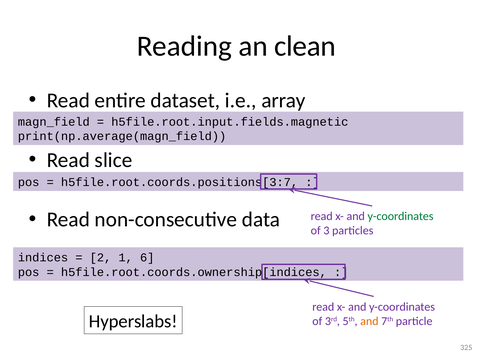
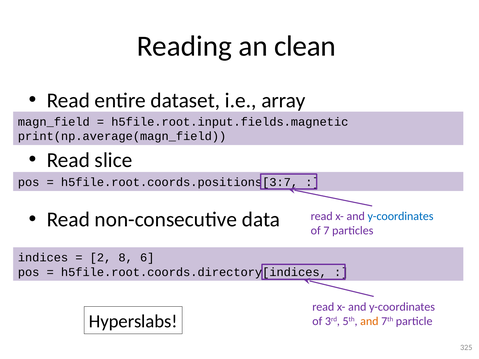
y-coordinates colour: green -> blue (400, 216)
3: 3 -> 7 (326, 231)
1: 1 -> 8 (126, 258)
h5file.root.coords.ownership[indices: h5file.root.coords.ownership[indices -> h5file.root.coords.directory[indices (194, 272)
